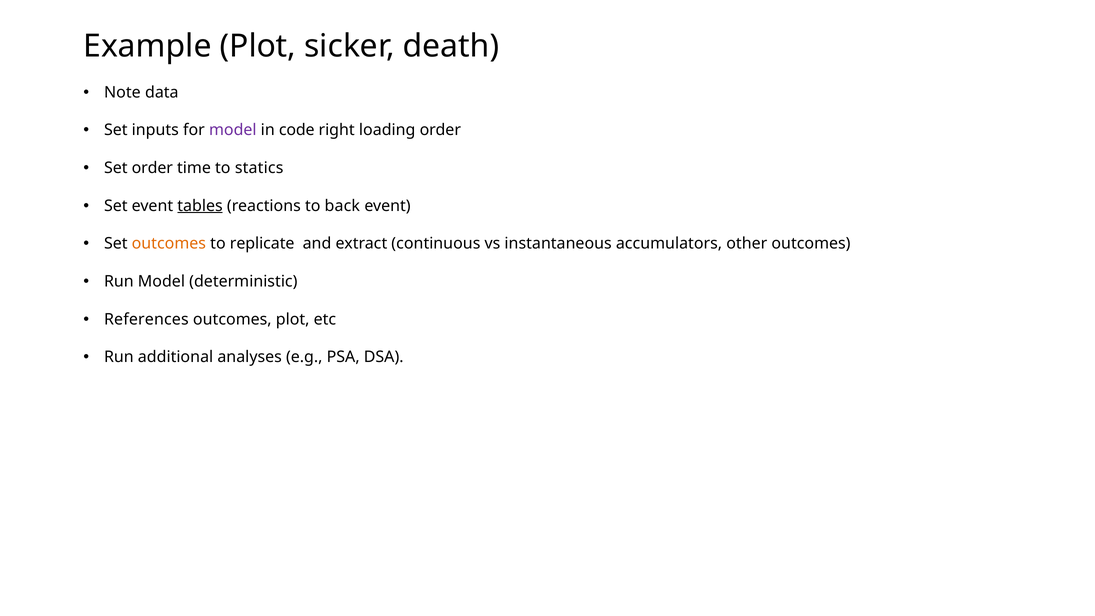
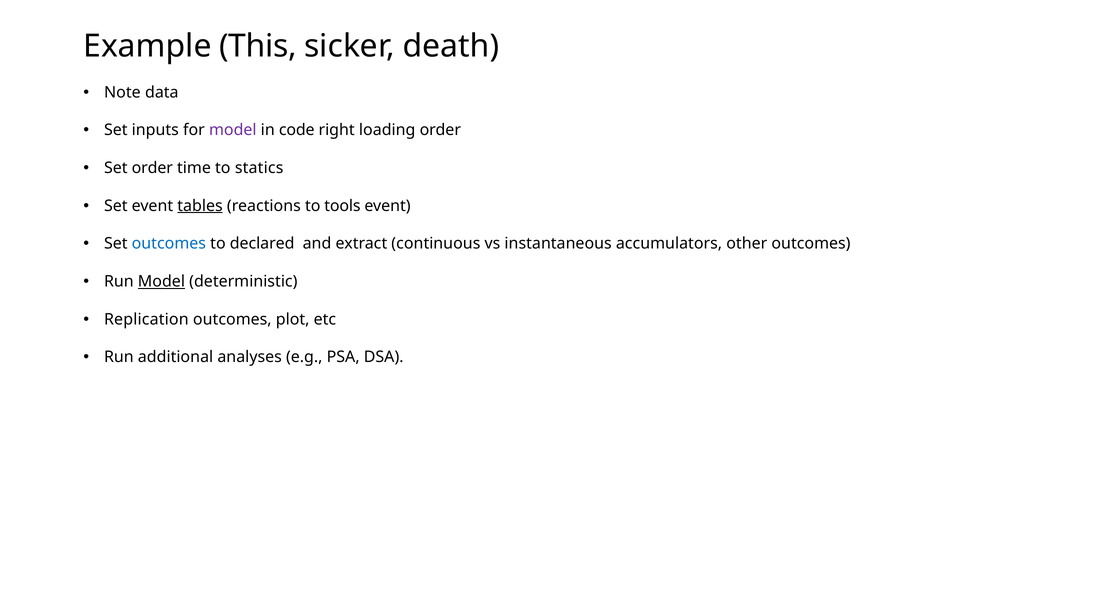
Example Plot: Plot -> This (258, 46)
back: back -> tools (342, 206)
outcomes colour: orange -> blue (169, 244)
replicate: replicate -> declared (262, 244)
Model underline: none -> present (161, 281)
References: References -> Replication (146, 319)
